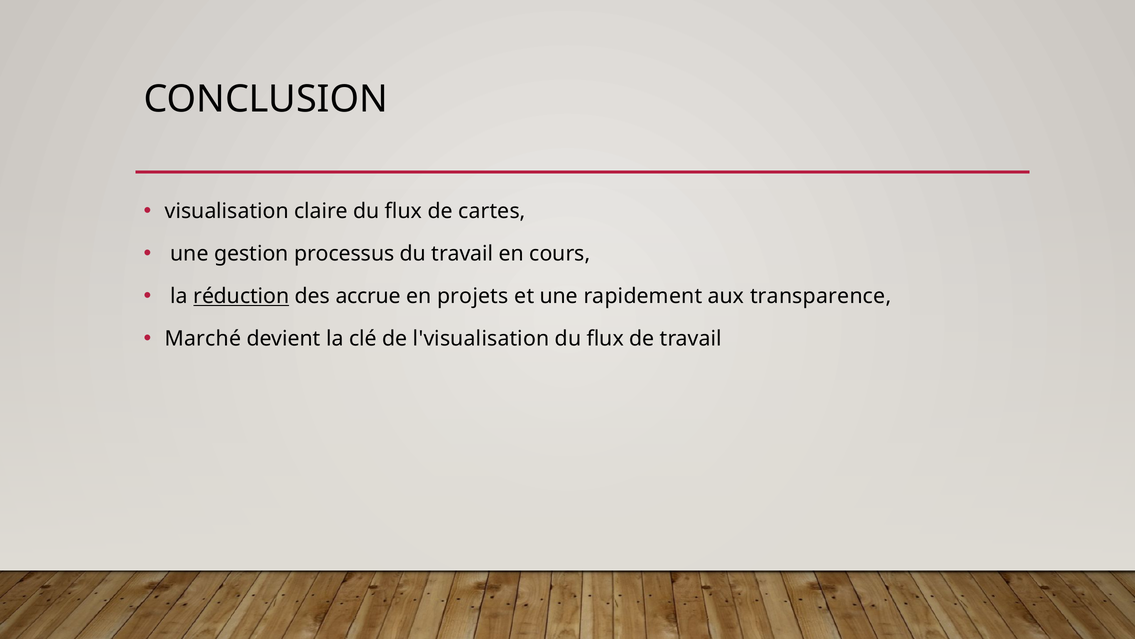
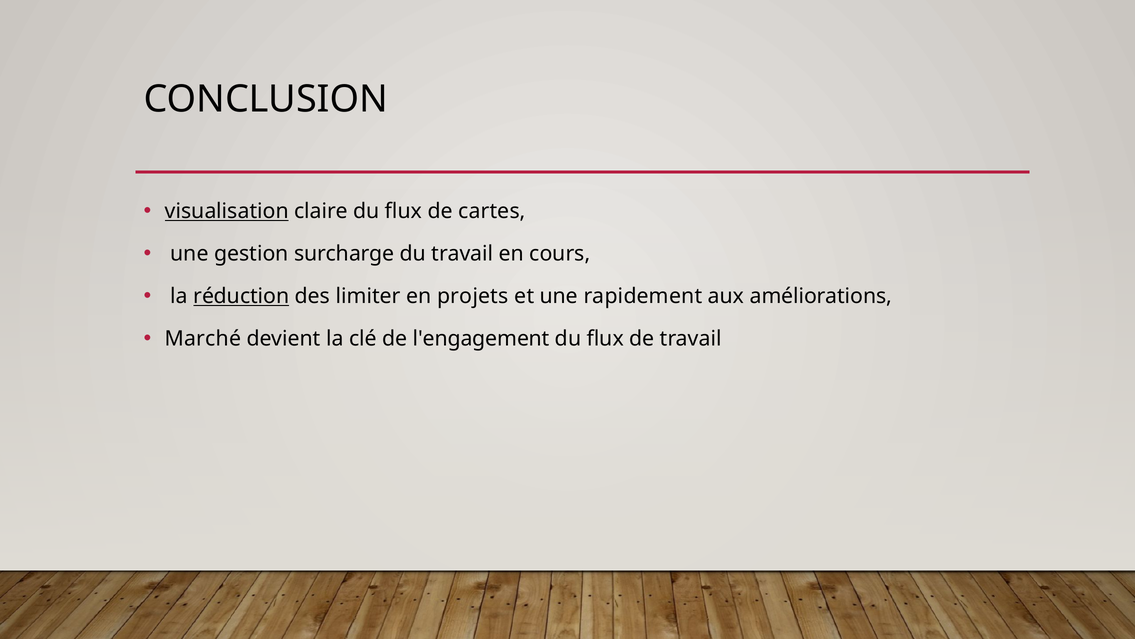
visualisation underline: none -> present (227, 211)
processus: processus -> surcharge (344, 254)
accrue: accrue -> limiter (368, 296)
transparence: transparence -> améliorations (821, 296)
l'visualisation: l'visualisation -> l'engagement (481, 339)
